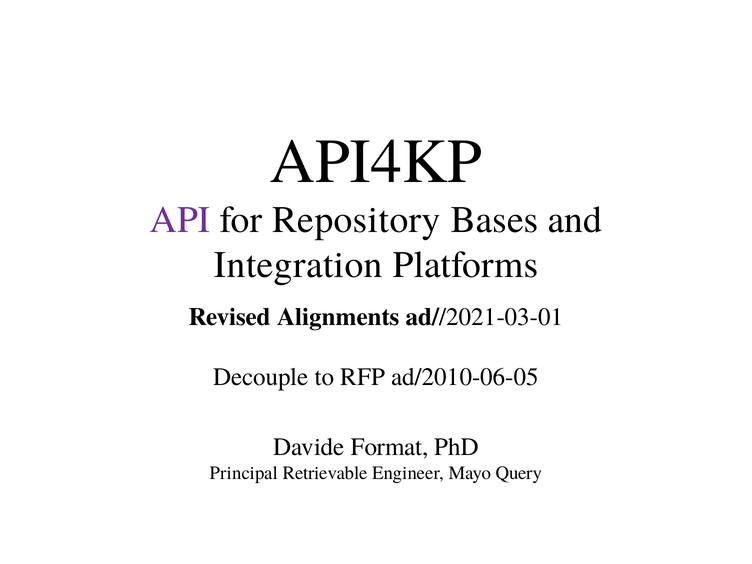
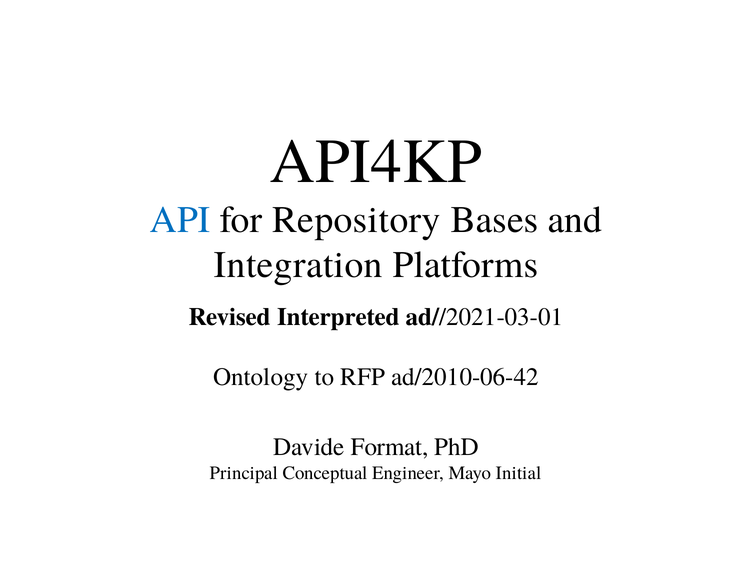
API colour: purple -> blue (180, 220)
Alignments: Alignments -> Interpreted (338, 317)
Decouple: Decouple -> Ontology (261, 377)
ad/2010-06-05: ad/2010-06-05 -> ad/2010-06-42 (465, 377)
Retrievable: Retrievable -> Conceptual (325, 473)
Query: Query -> Initial (519, 473)
